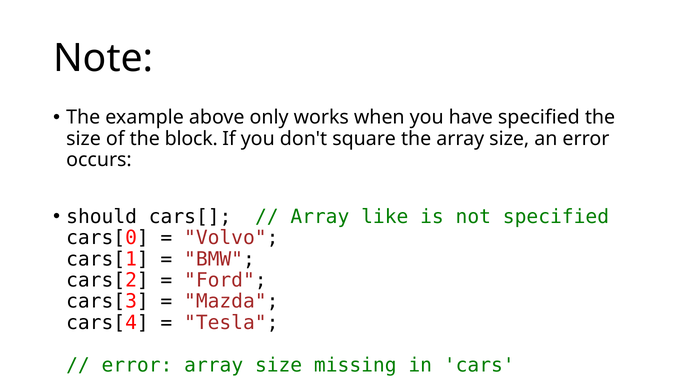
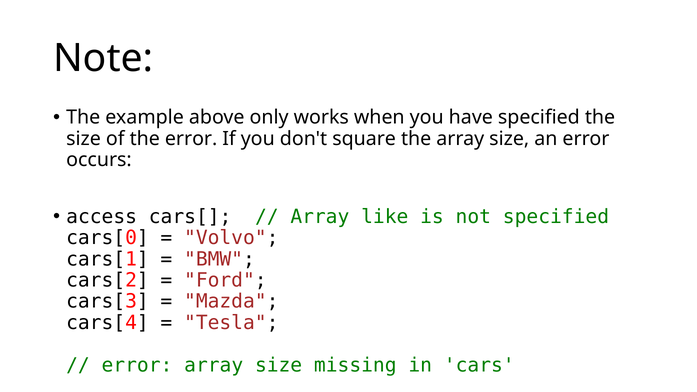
the block: block -> error (191, 139)
should: should -> access (102, 217)
